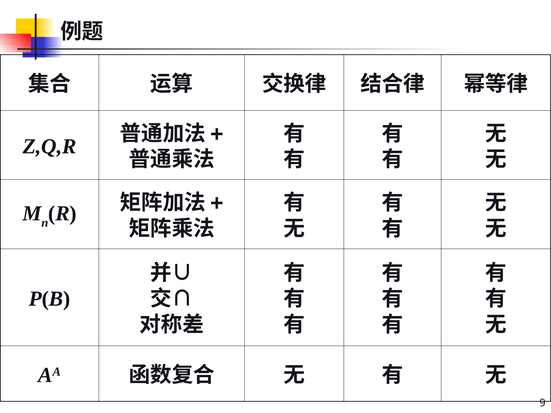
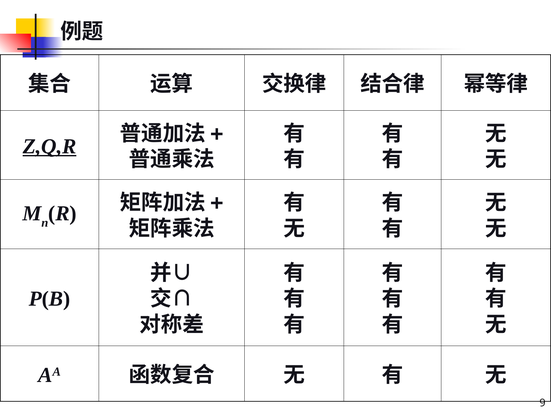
Z,Q,R underline: none -> present (50, 147)
